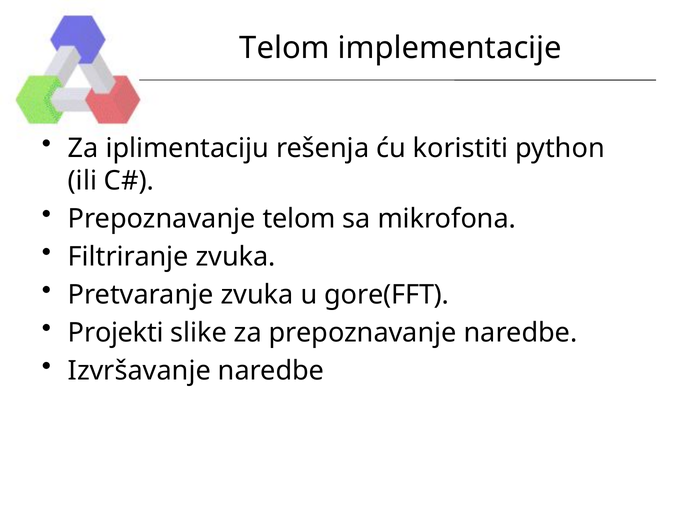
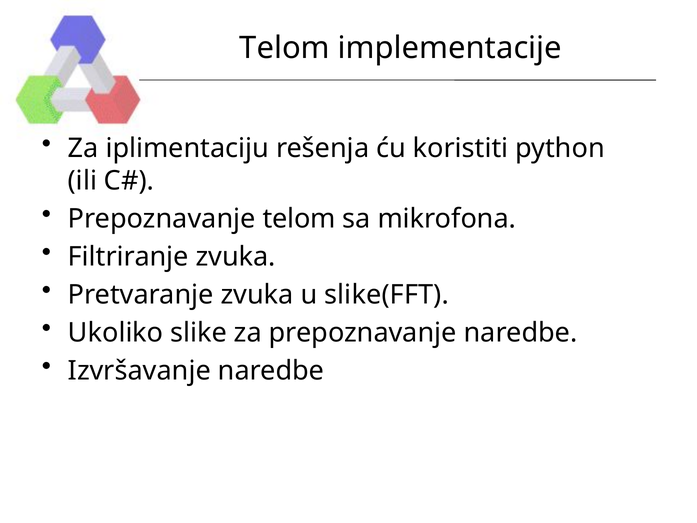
gore(FFT: gore(FFT -> slike(FFT (387, 295)
Projekti: Projekti -> Ukoliko (116, 333)
